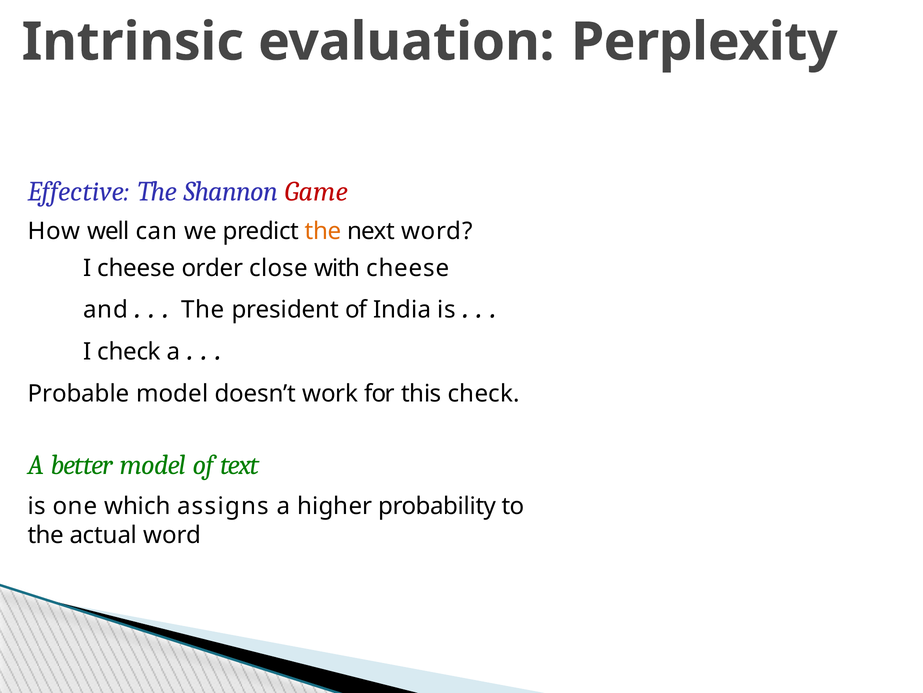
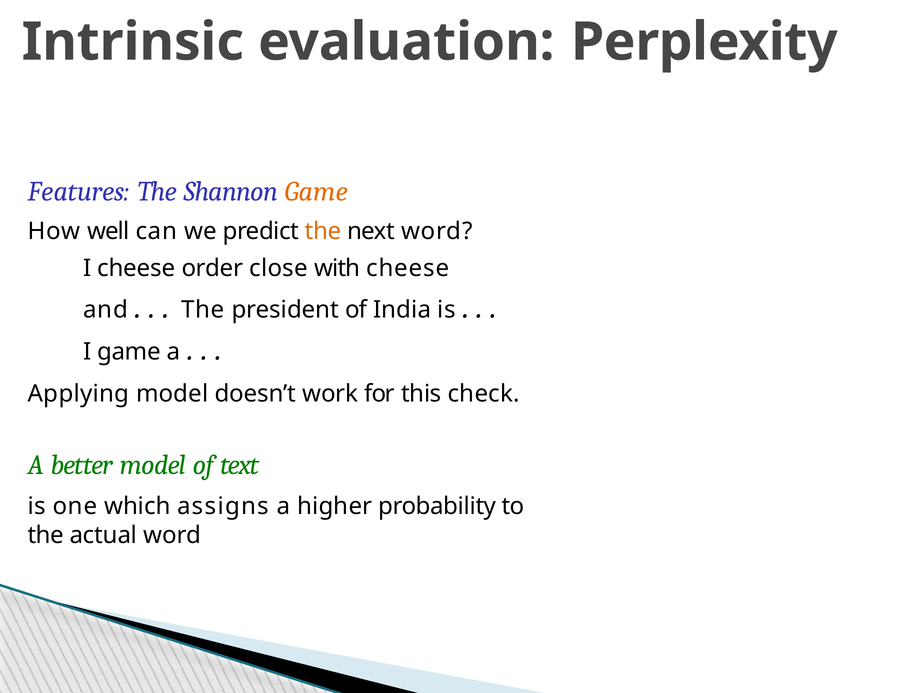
Effective: Effective -> Features (79, 192)
Game colour: red -> orange (316, 192)
I check: check -> game (129, 352)
Probable: Probable -> Applying (78, 394)
